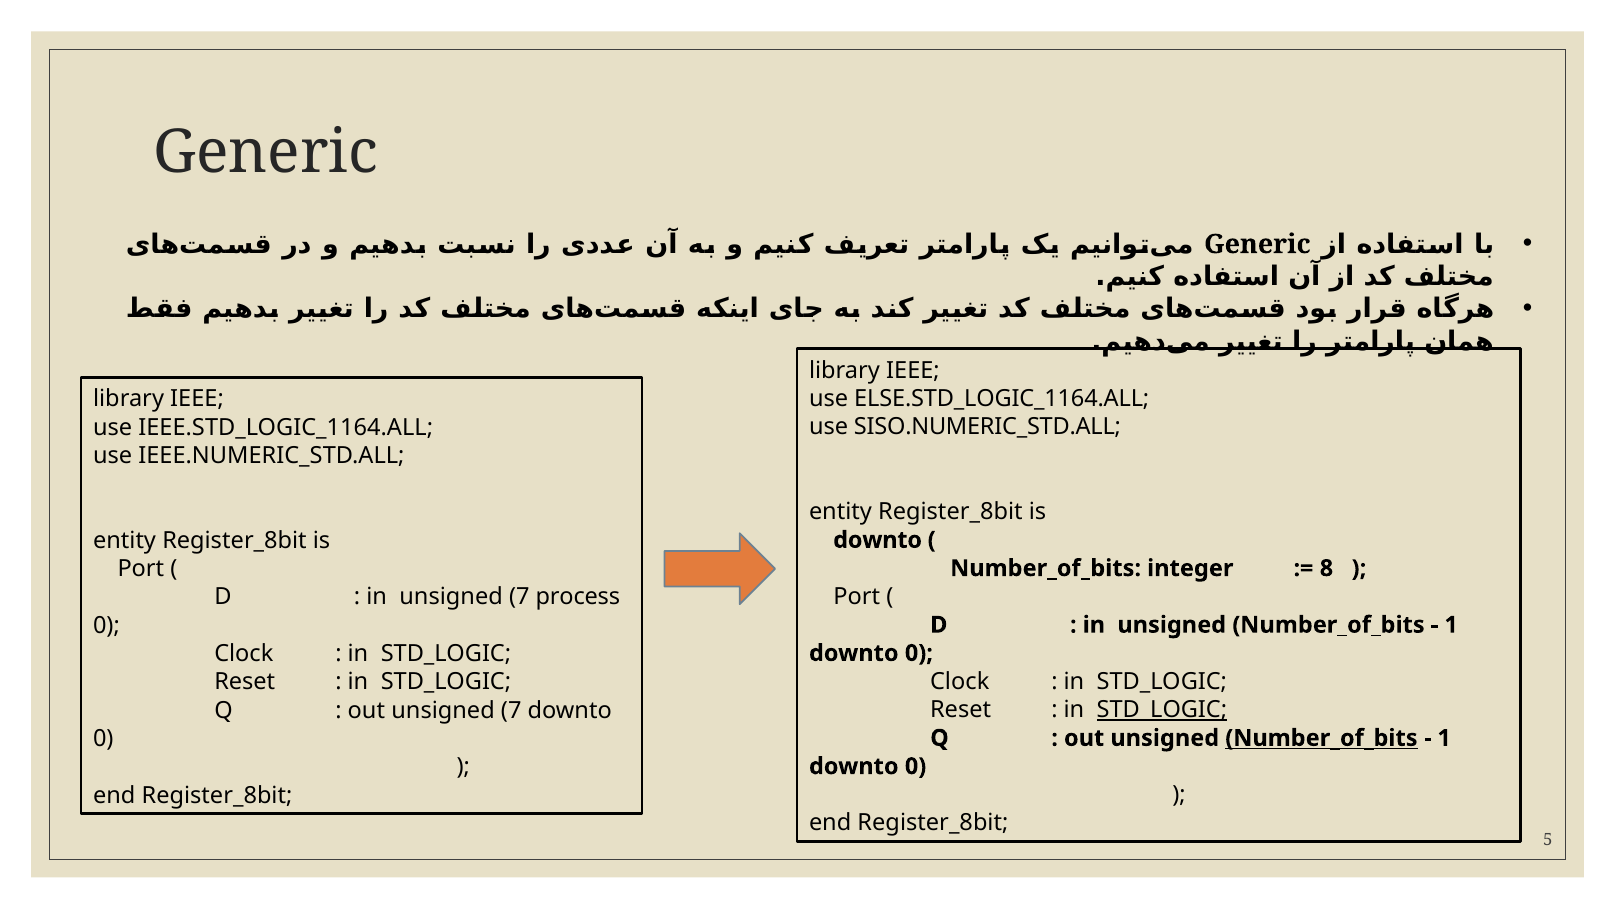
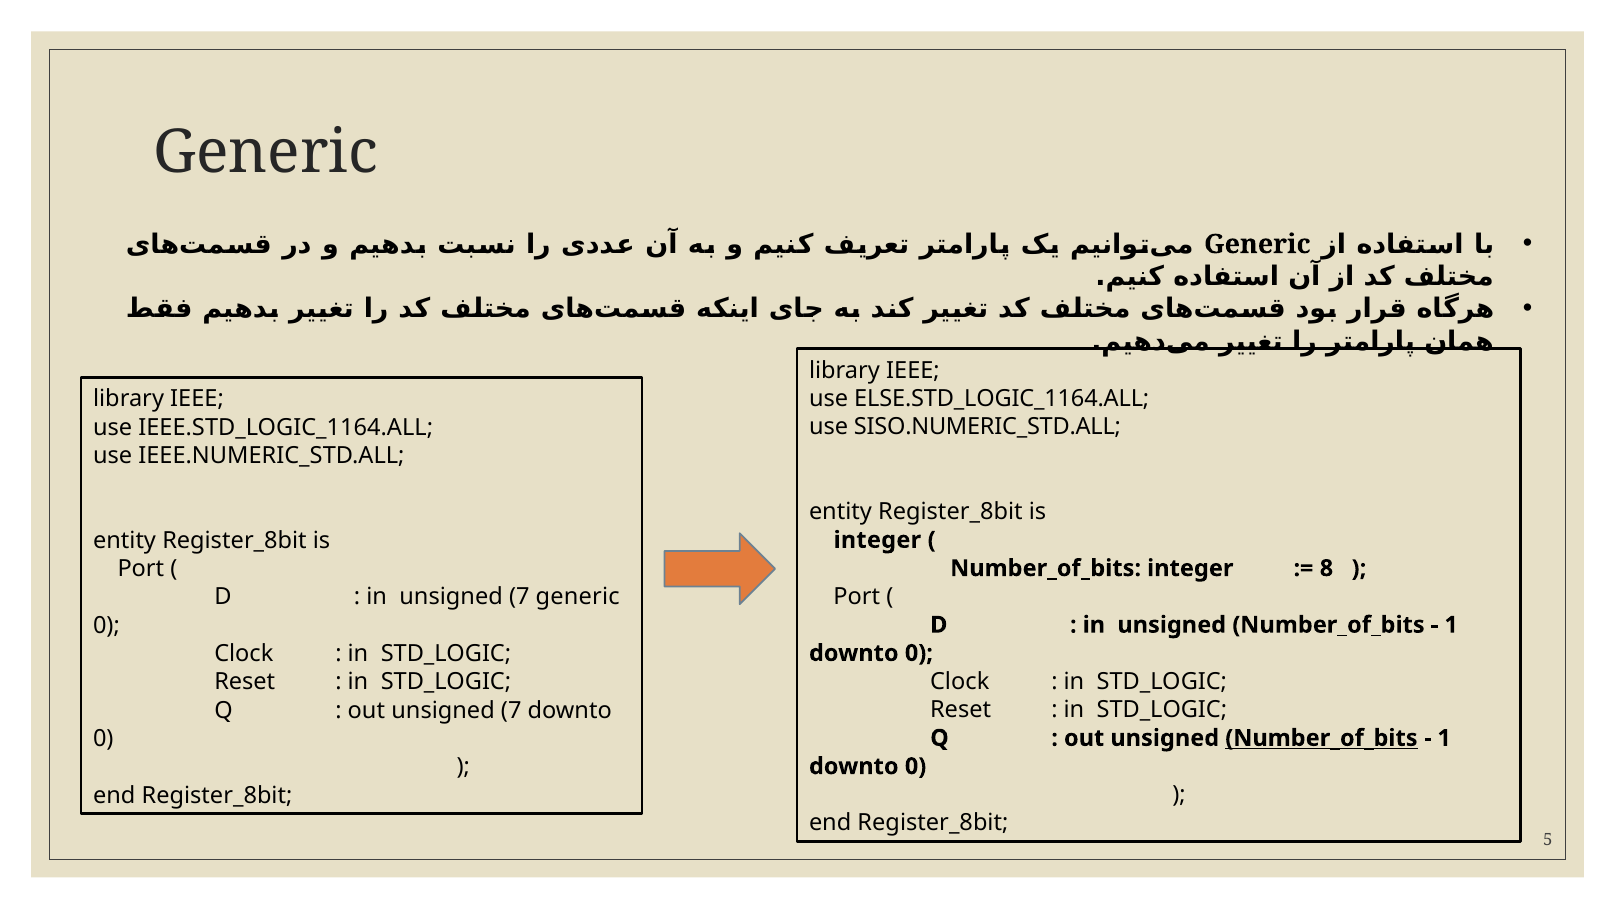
downto: downto -> integer (877, 540)
7 process: process -> generic (578, 597)
STD_LOGIC underline: present -> none (1162, 709)
